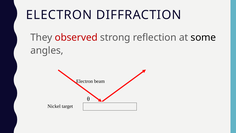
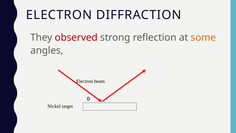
some colour: black -> orange (203, 37)
